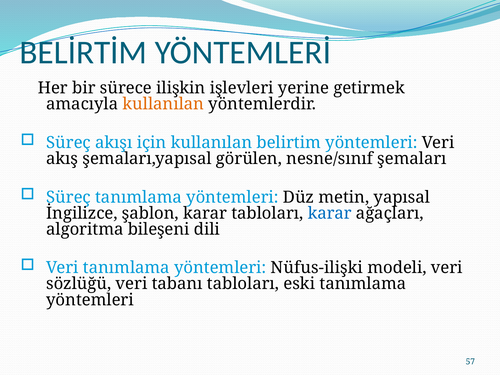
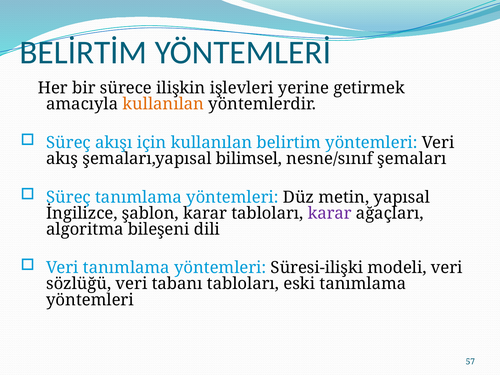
görülen: görülen -> bilimsel (249, 159)
karar colour: blue -> purple (330, 213)
Nüfus-ilişki: Nüfus-ilişki -> Süresi-ilişki (317, 268)
